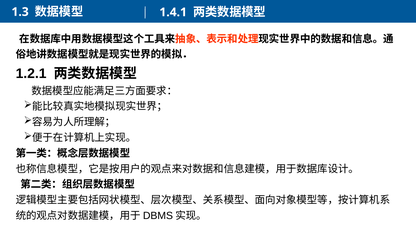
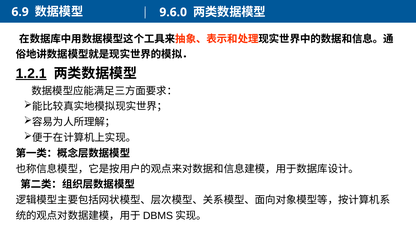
1.3: 1.3 -> 6.9 (20, 12)
1.4.1: 1.4.1 -> 9.6.0 (173, 12)
1.2.1 underline: none -> present (31, 73)
